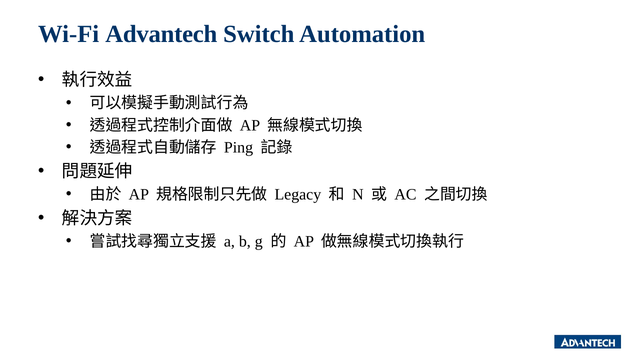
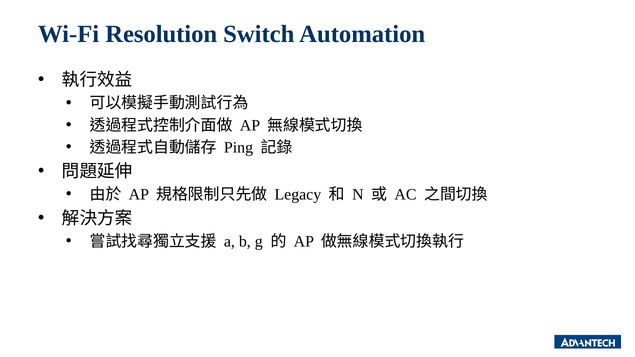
Advantech: Advantech -> Resolution (161, 34)
